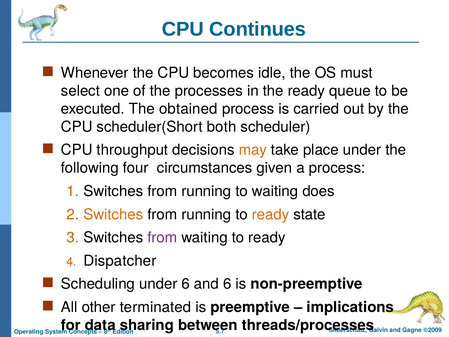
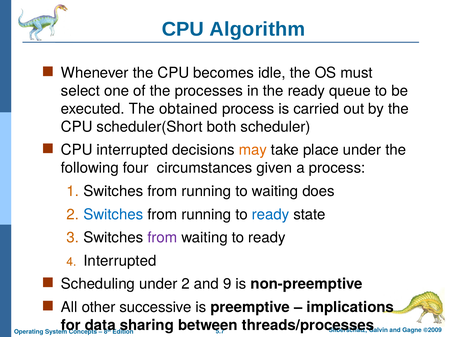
Continues: Continues -> Algorithm (257, 29)
CPU throughput: throughput -> interrupted (132, 150)
Switches colour: orange -> blue (113, 214)
ready colour: orange -> blue (271, 214)
4 Dispatcher: Dispatcher -> Interrupted (120, 261)
under 6: 6 -> 2 (186, 284)
and 6: 6 -> 9 (227, 284)
terminated: terminated -> successive (156, 307)
